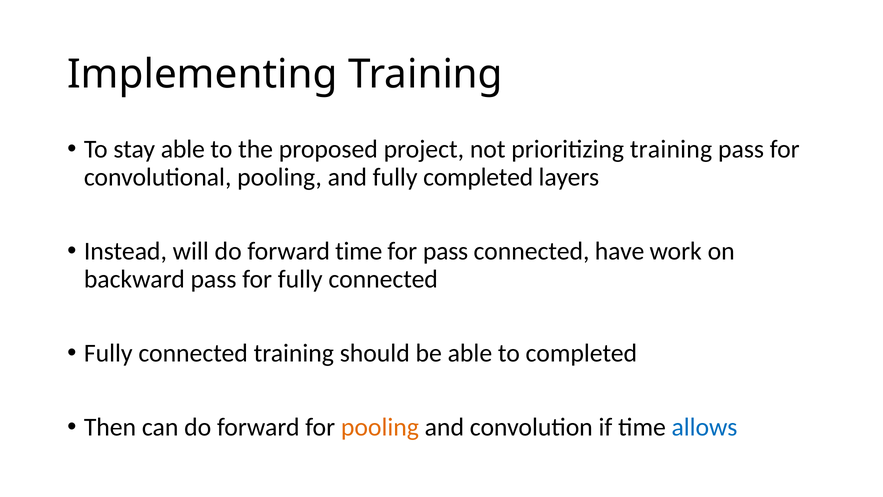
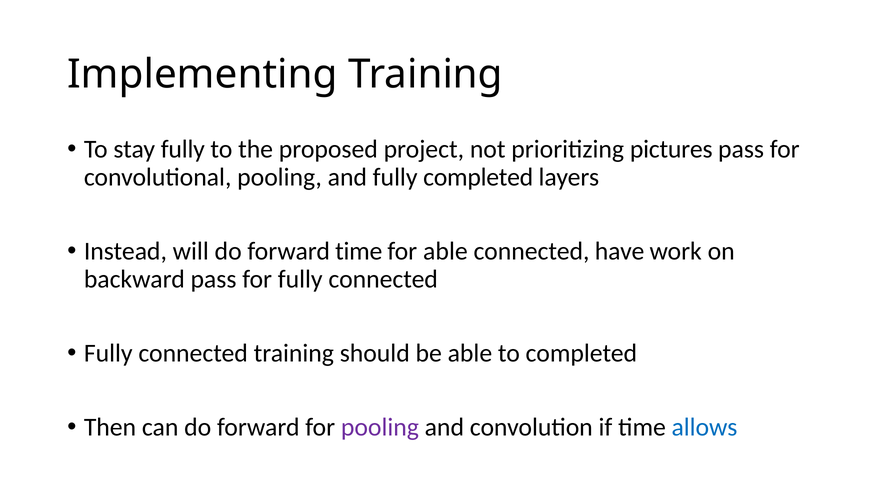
stay able: able -> fully (183, 149)
prioritizing training: training -> pictures (671, 149)
for pass: pass -> able (445, 251)
pooling colour: orange -> purple (380, 427)
